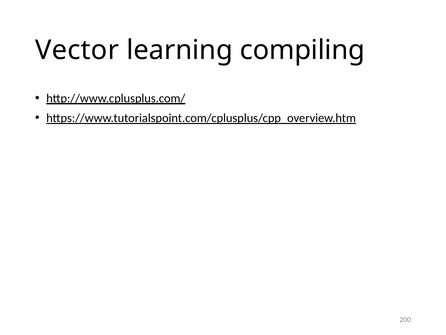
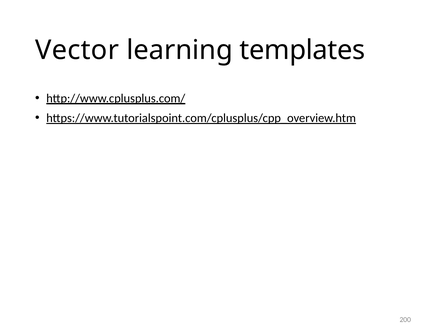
compiling: compiling -> templates (302, 50)
